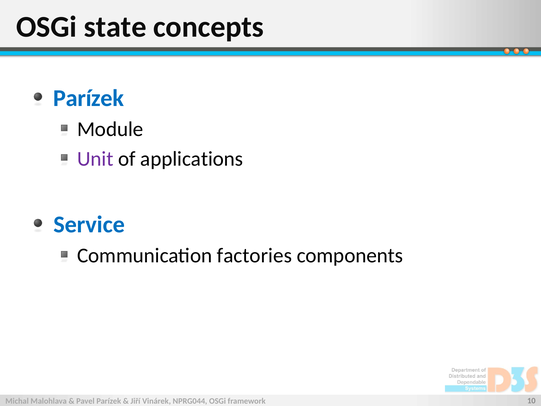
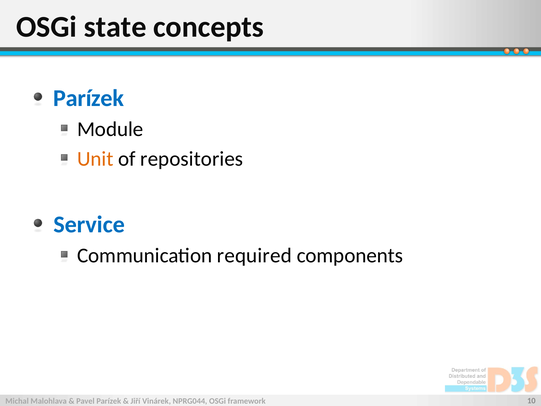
Unit colour: purple -> orange (95, 159)
applications: applications -> repositories (192, 159)
factories: factories -> required (254, 256)
